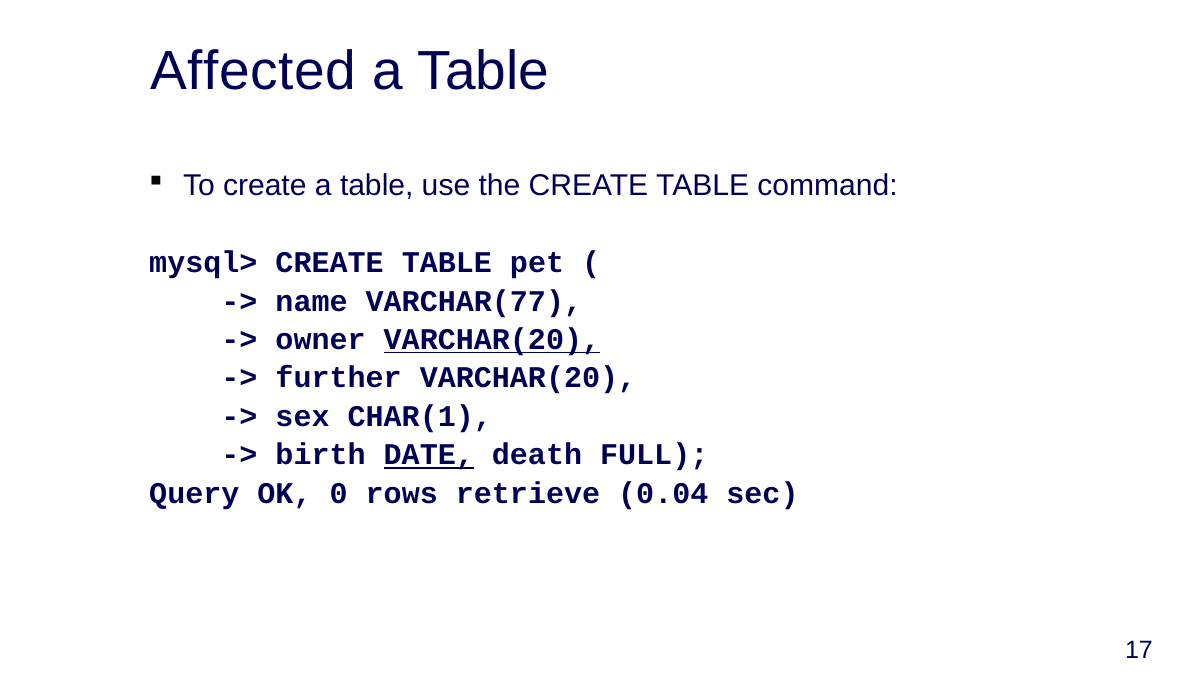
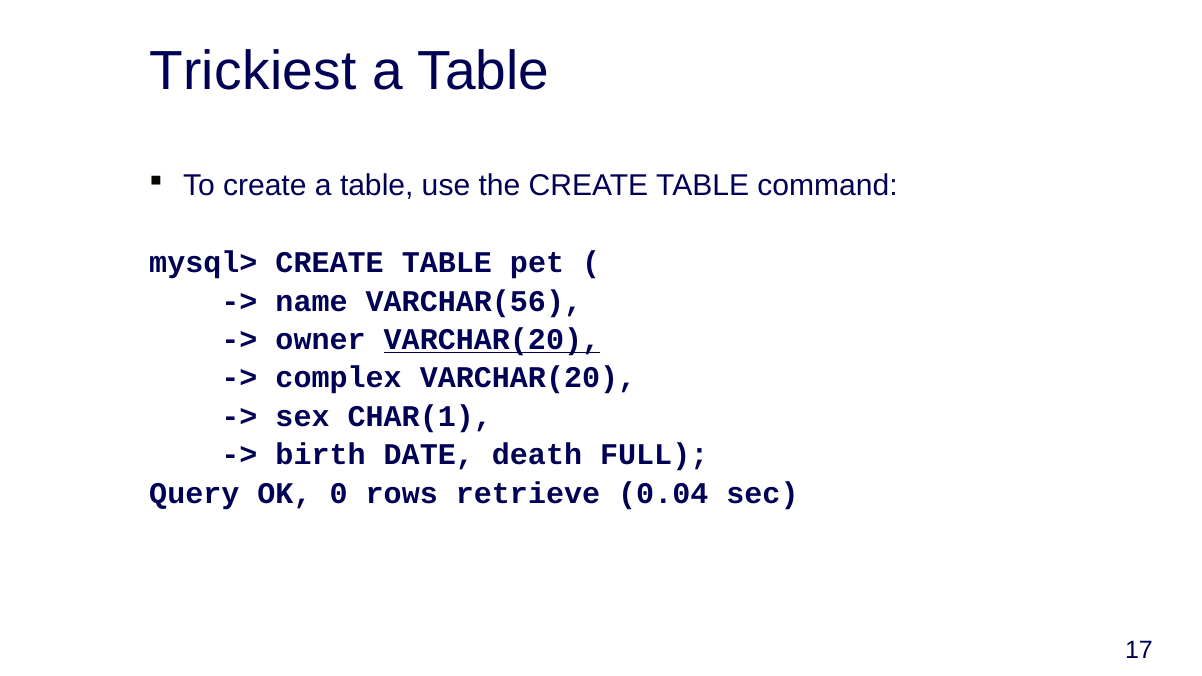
Affected: Affected -> Trickiest (253, 71)
VARCHAR(77: VARCHAR(77 -> VARCHAR(56 (474, 301)
further: further -> complex (339, 378)
DATE underline: present -> none (429, 455)
